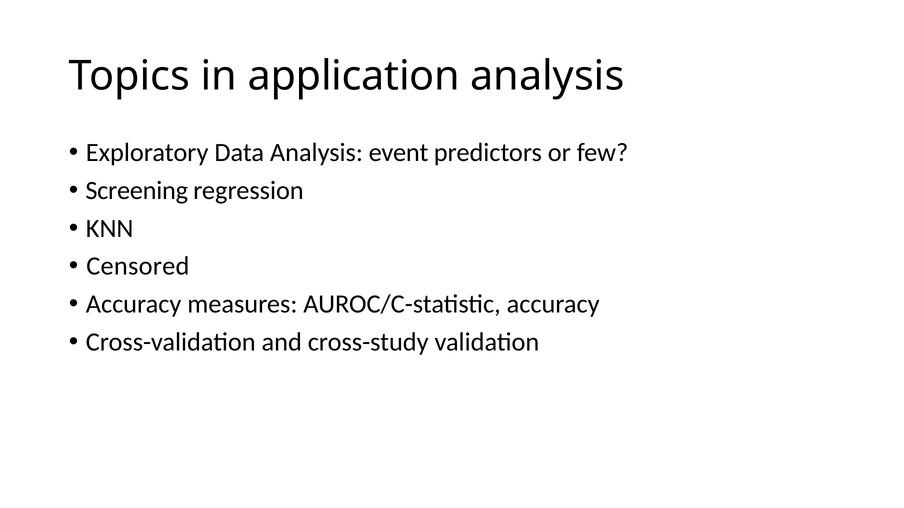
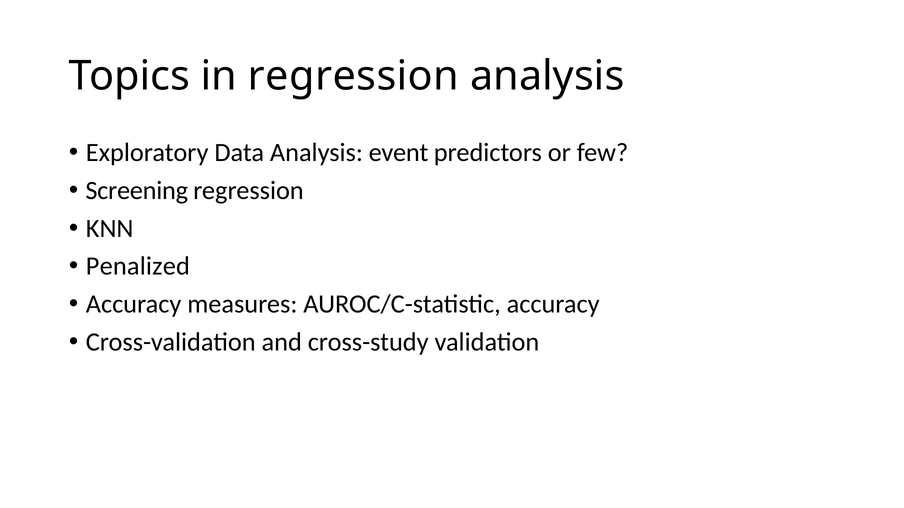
in application: application -> regression (353, 76)
Censored: Censored -> Penalized (138, 267)
